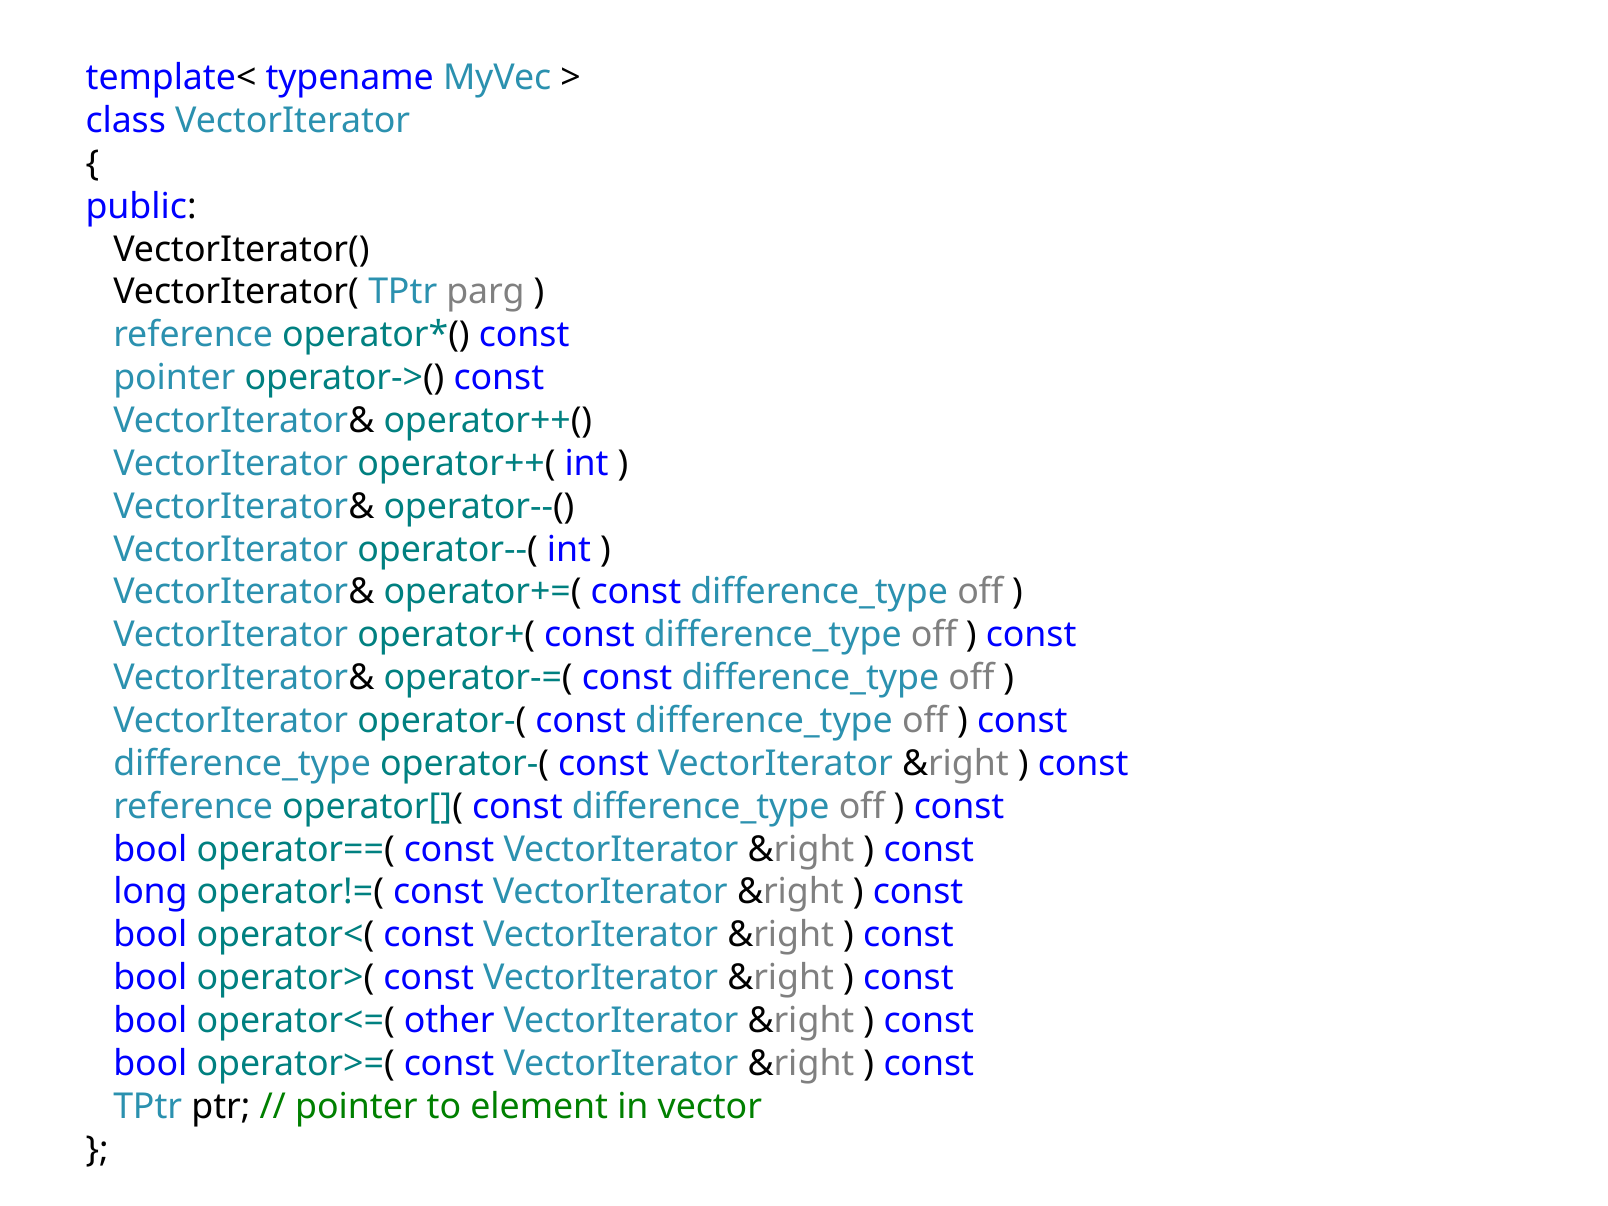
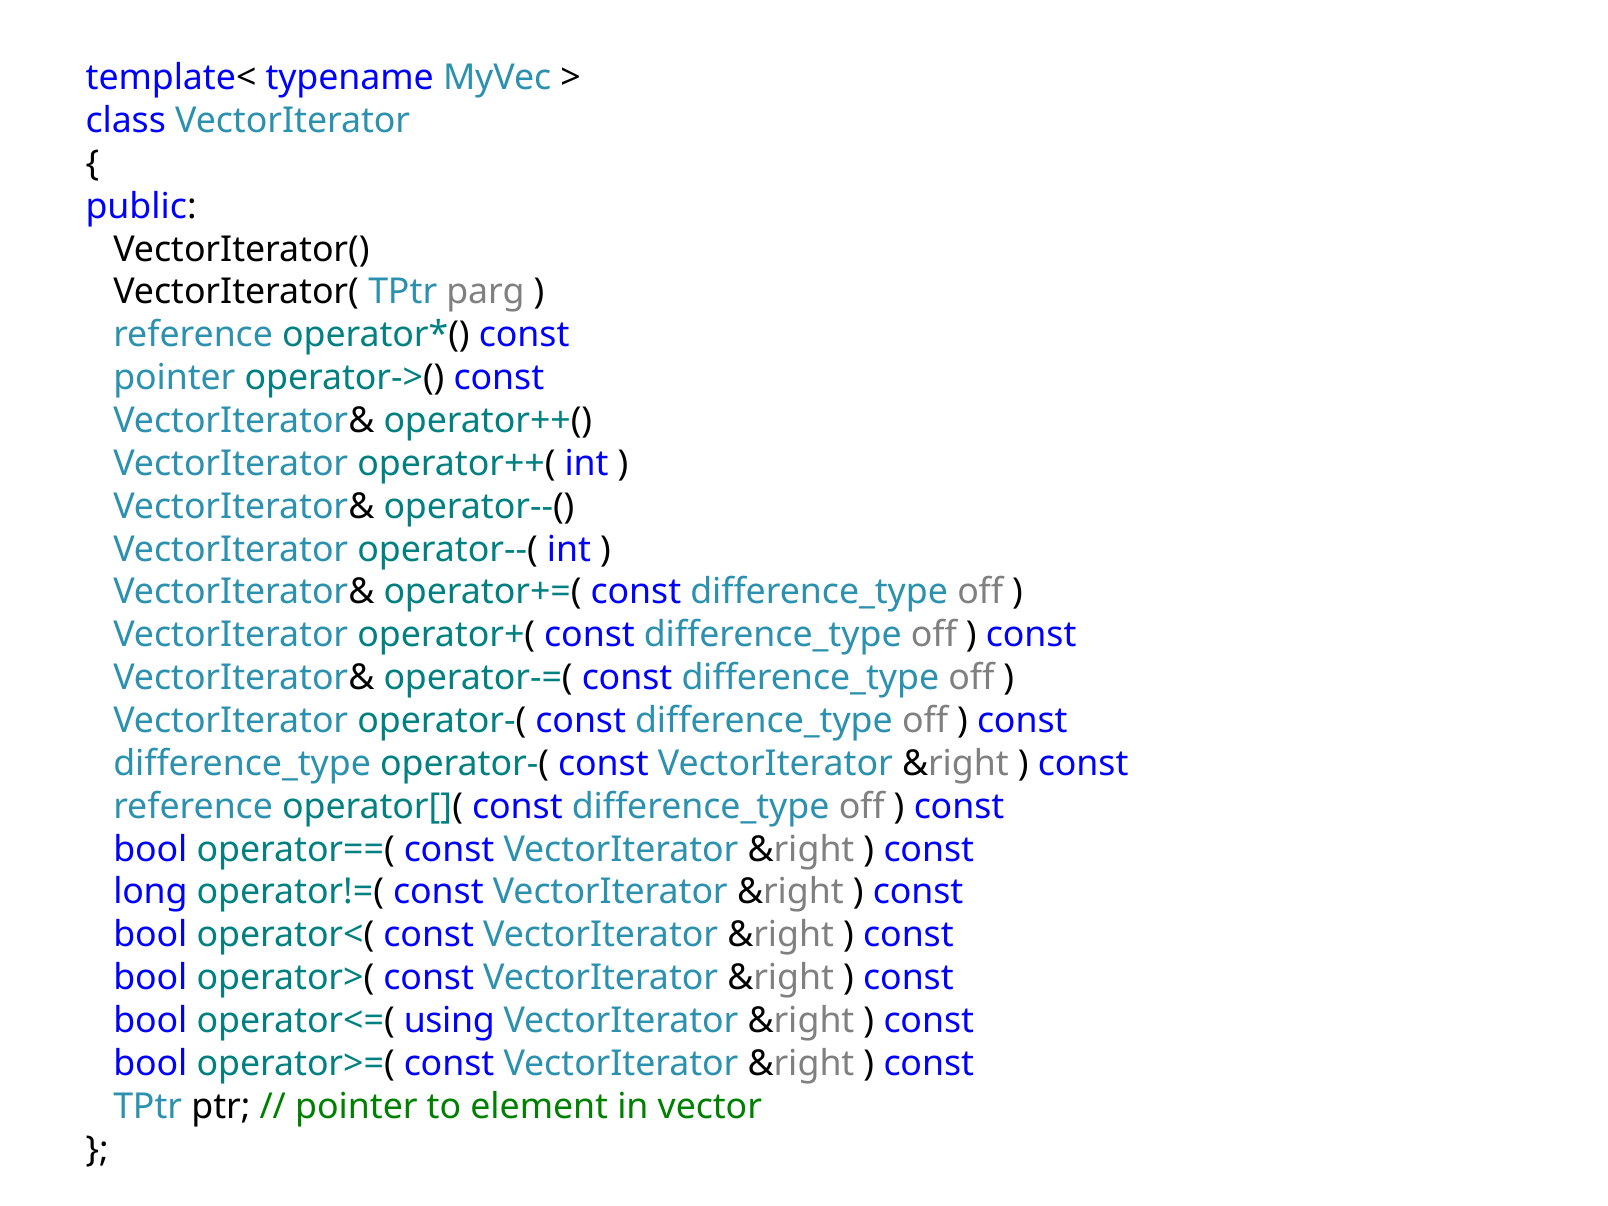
other: other -> using (449, 1021)
